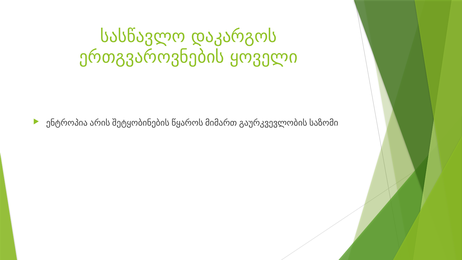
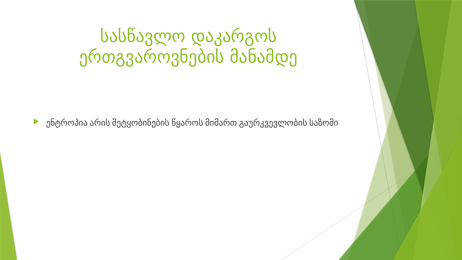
ყოველი: ყოველი -> მანამდე (264, 57)
